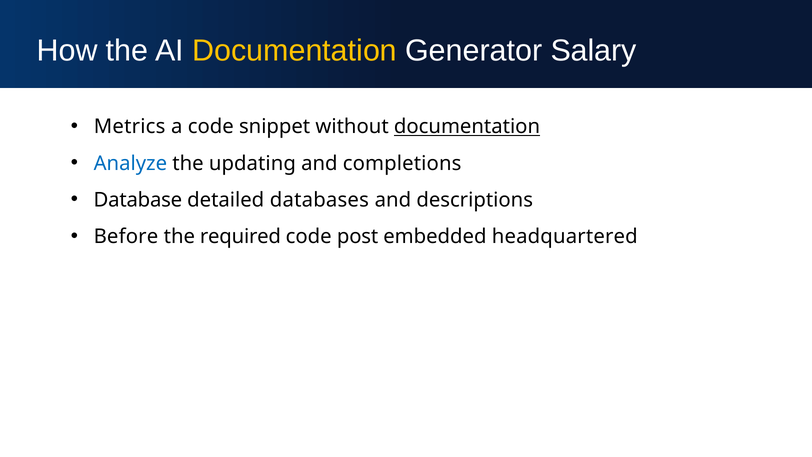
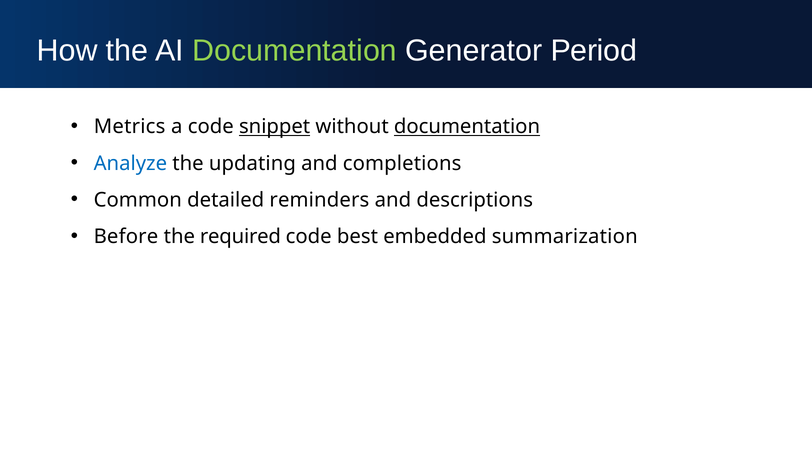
Documentation colour: yellow -> light green (295, 51)
Salary: Salary -> Period (594, 51)
snippet underline: none -> present (275, 127)
Database: Database -> Common (138, 200)
databases: databases -> reminders (319, 200)
post: post -> best (357, 236)
headquartered: headquartered -> summarization (565, 236)
